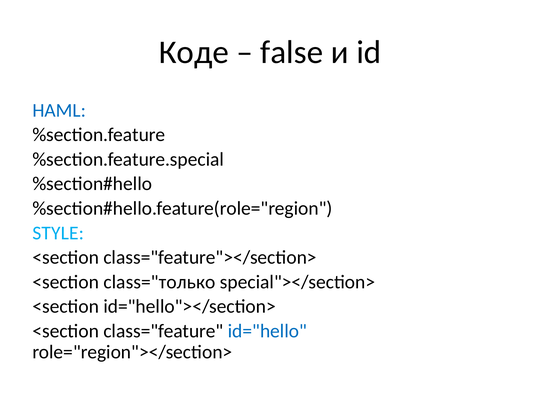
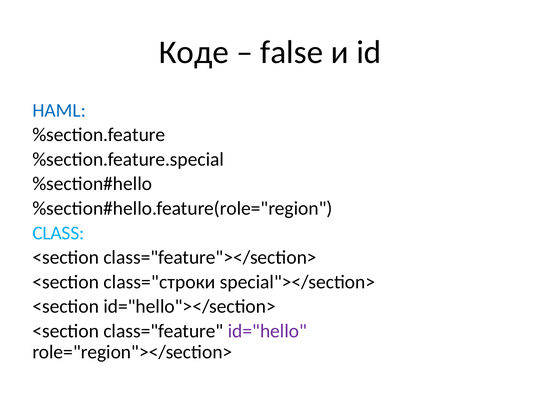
STYLE: STYLE -> CLASS (58, 233)
class="только: class="только -> class="строки (159, 282)
id="hello colour: blue -> purple (267, 331)
